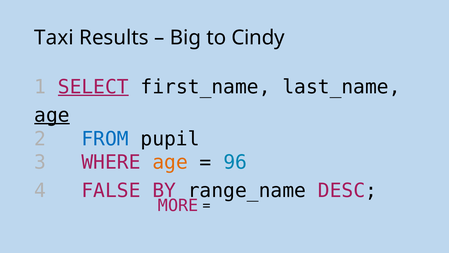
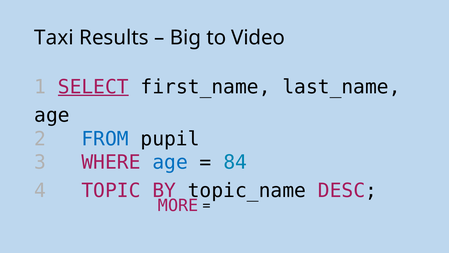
Cindy: Cindy -> Video (258, 38)
age underline: present -> none (52, 115)
age colour: orange -> blue (170, 162)
96: 96 -> 84 (235, 162)
FALSE: FALSE -> TOPIC (111, 190)
range_name: range_name -> topic_name (247, 190)
